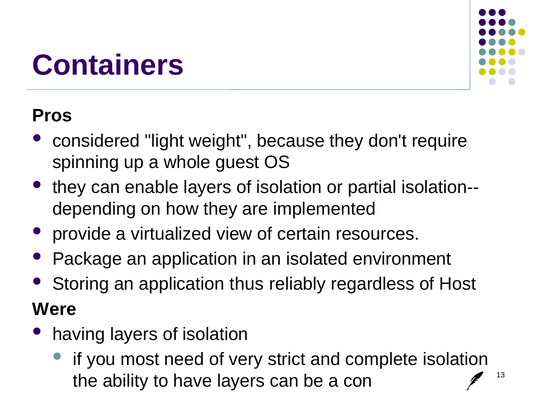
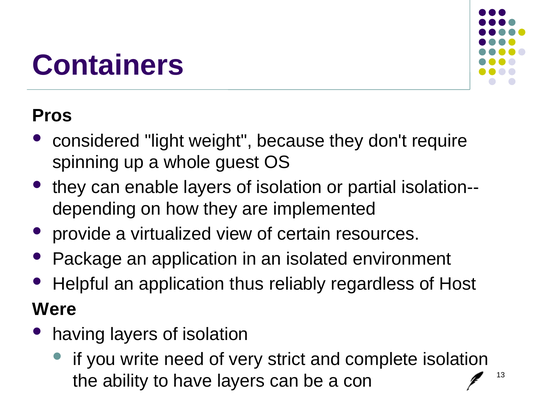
Storing: Storing -> Helpful (81, 284)
most: most -> write (140, 359)
